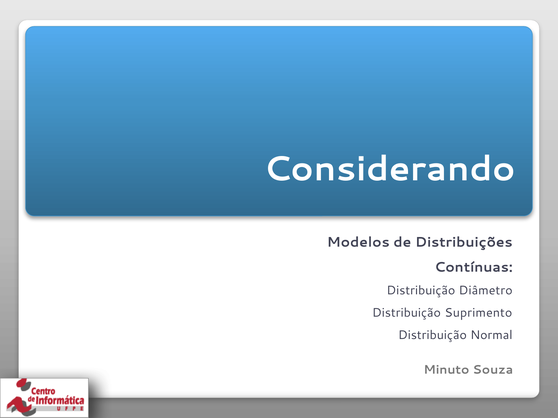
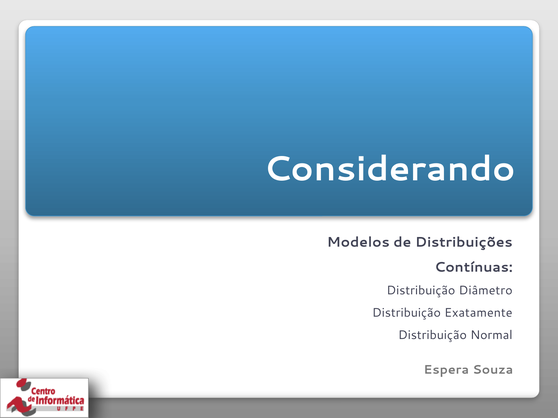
Suprimento: Suprimento -> Exatamente (478, 313)
Minuto: Minuto -> Espera (446, 370)
